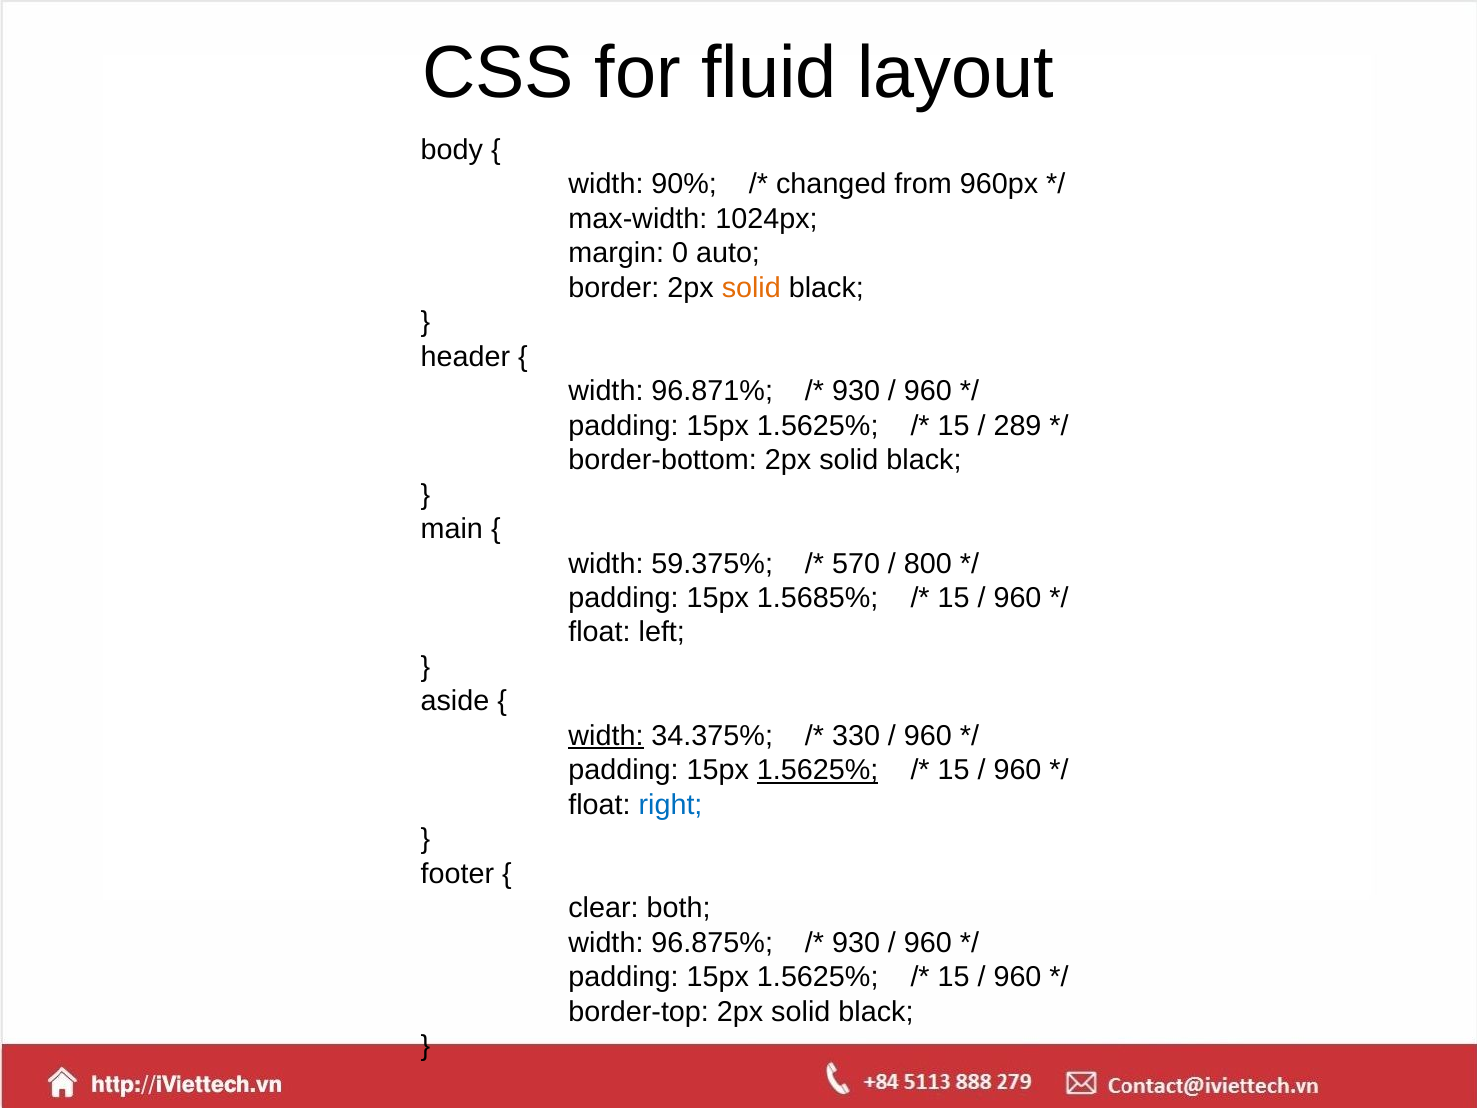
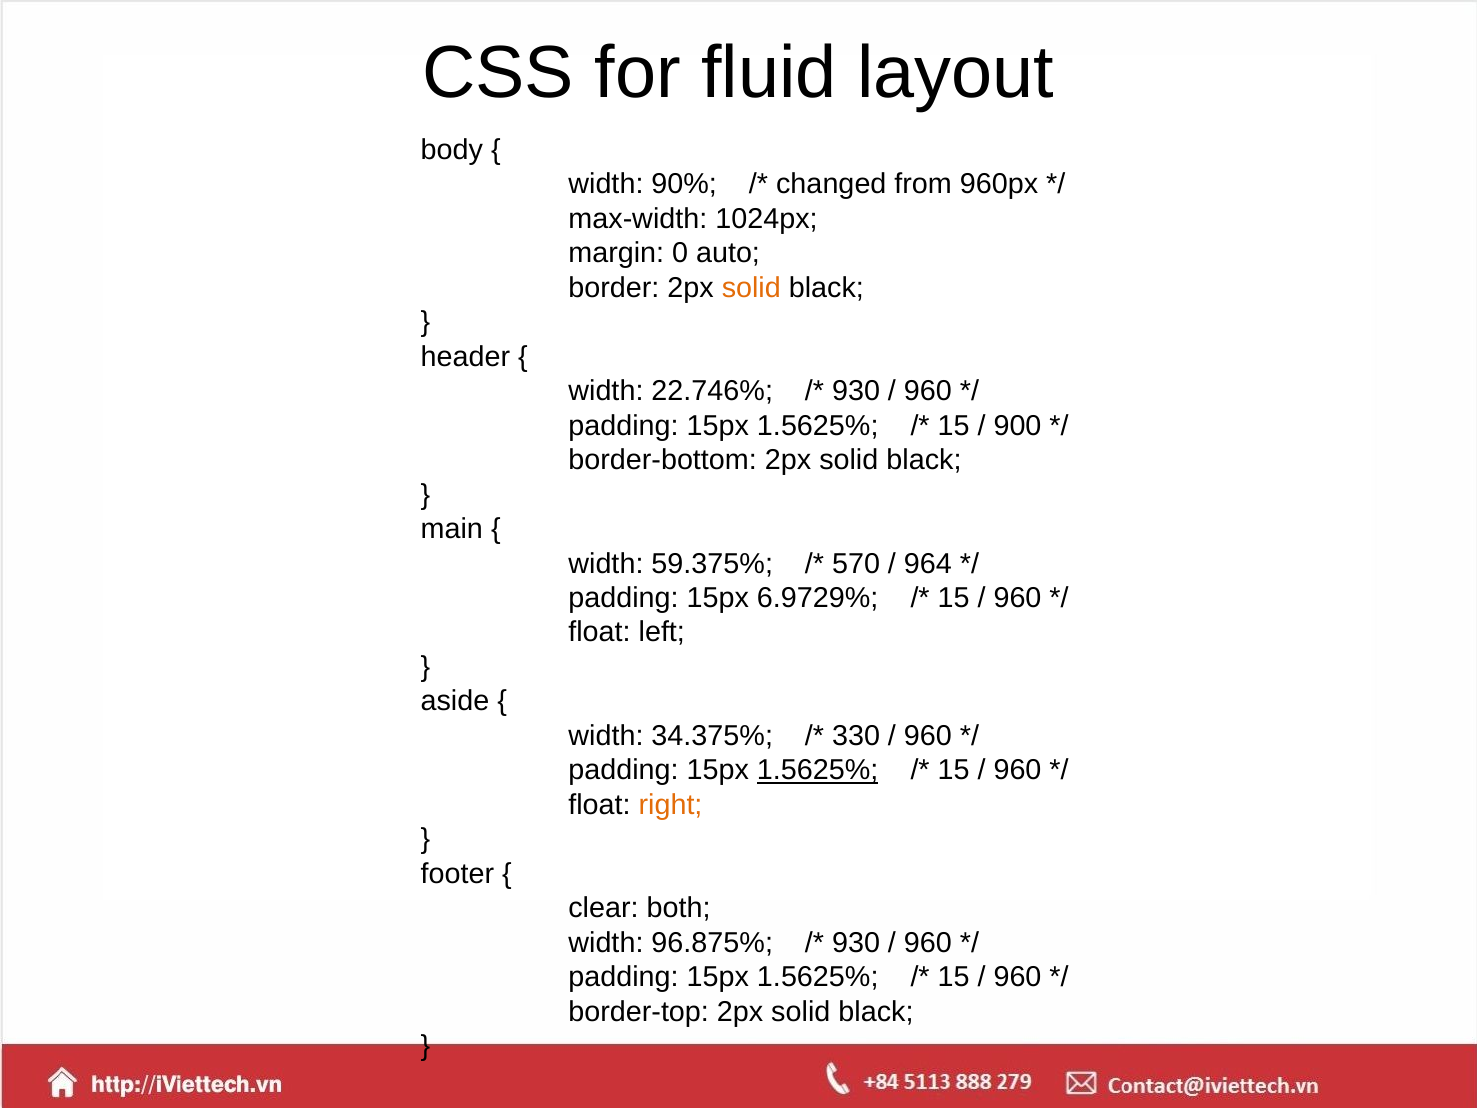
96.871%: 96.871% -> 22.746% (712, 391)
289: 289 -> 900 (1018, 425)
800: 800 -> 964 (928, 563)
1.5685%: 1.5685% -> 6.9729% (818, 598)
width underline: present -> none (606, 736)
right colour: blue -> orange (671, 805)
